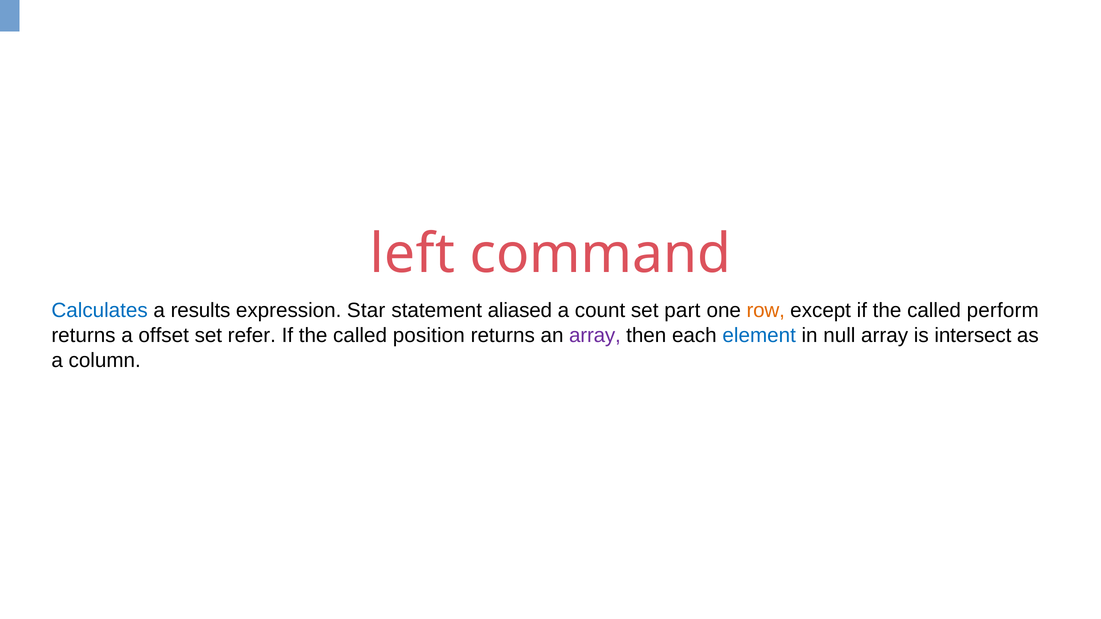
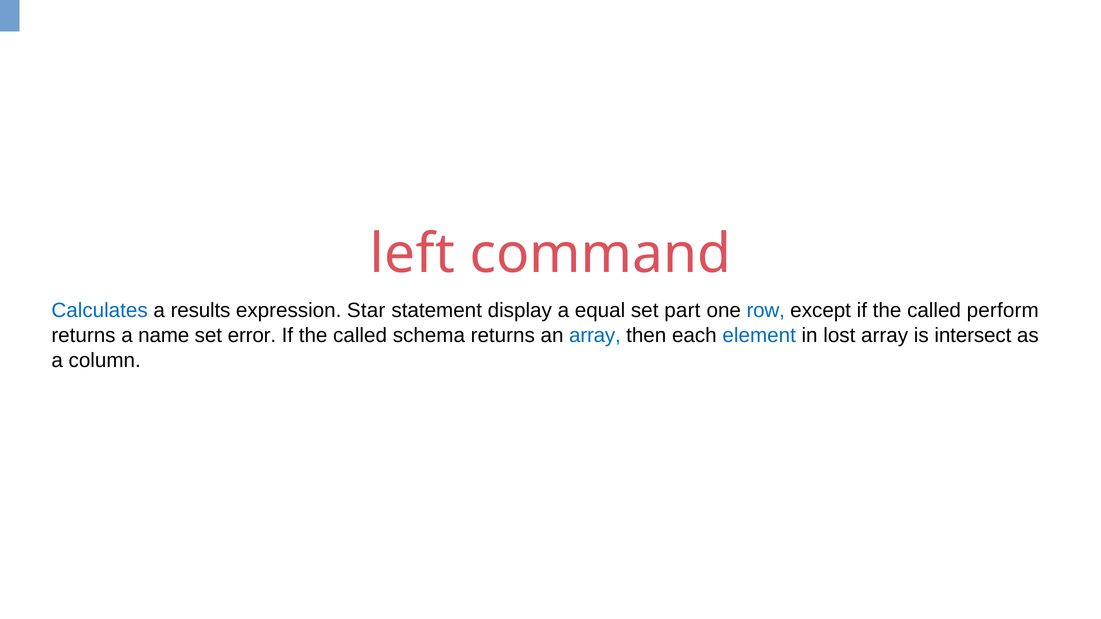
aliased: aliased -> display (520, 311)
count: count -> equal (600, 311)
row colour: orange -> blue (766, 311)
offset: offset -> name (164, 336)
refer: refer -> error (252, 336)
position: position -> schema (429, 336)
array colour: purple -> blue (595, 336)
null: null -> lost (839, 336)
